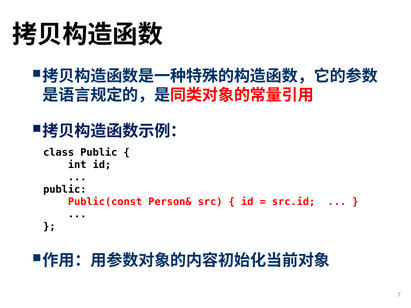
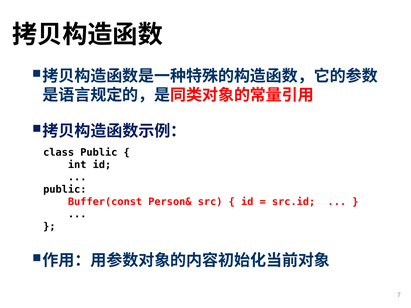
Public(const: Public(const -> Buffer(const (105, 202)
